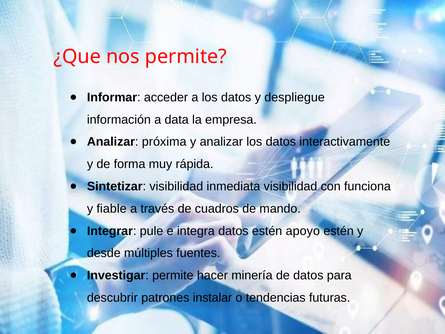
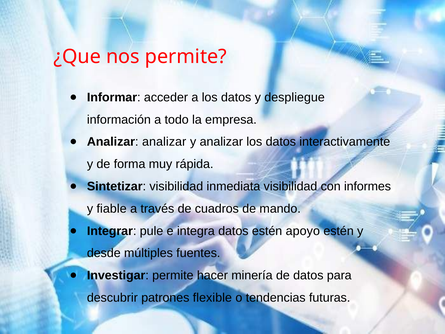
data: data -> todo (177, 120)
Analizar próxima: próxima -> analizar (164, 142)
funciona: funciona -> informes (368, 186)
instalar: instalar -> flexible (212, 298)
